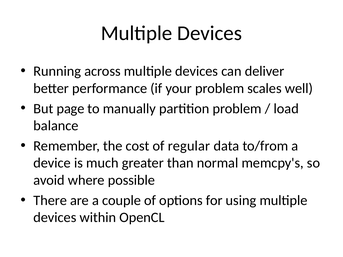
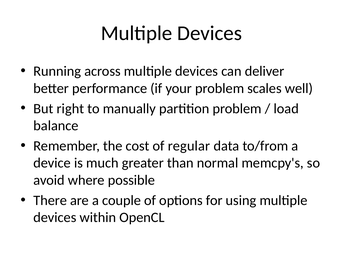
page: page -> right (70, 109)
